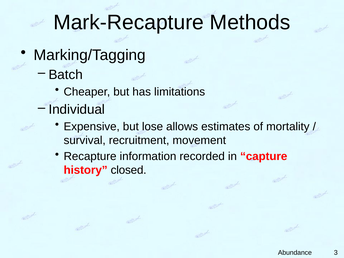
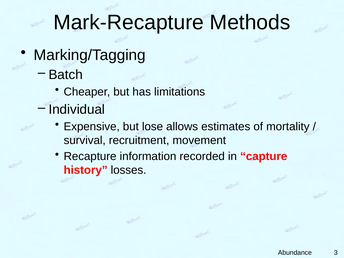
closed: closed -> losses (129, 170)
